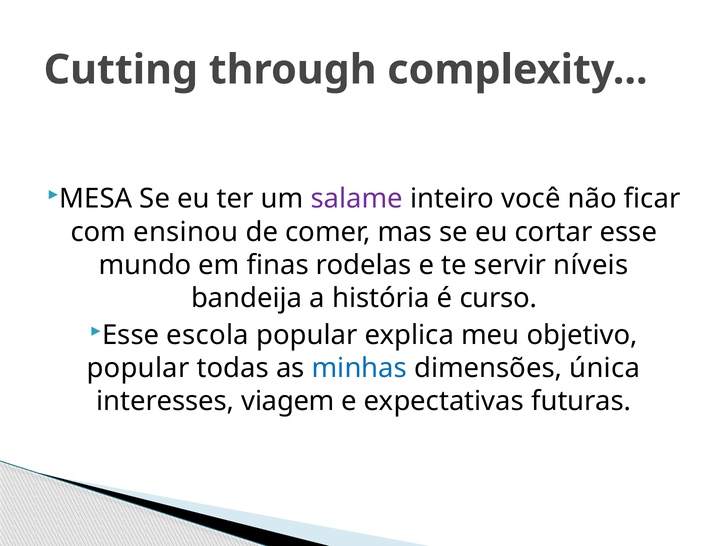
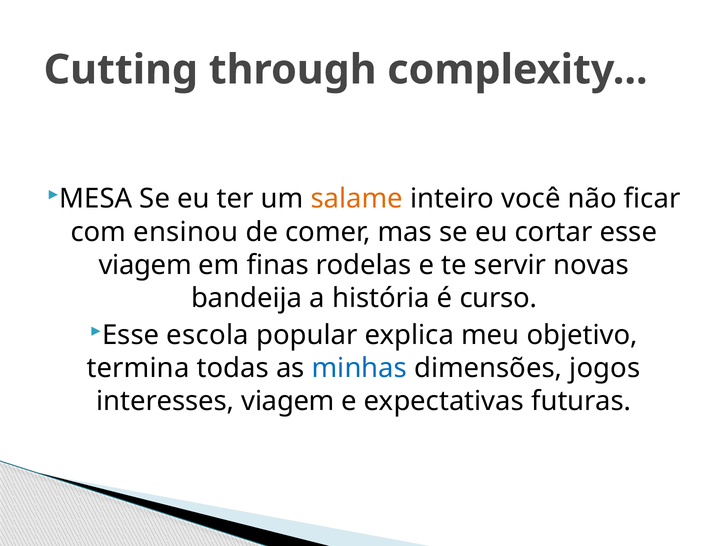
salame colour: purple -> orange (357, 199)
mundo: mundo -> viagem (145, 265)
níveis: níveis -> novas (591, 265)
popular: popular -> termina (138, 368)
única: única -> jogos (605, 368)
